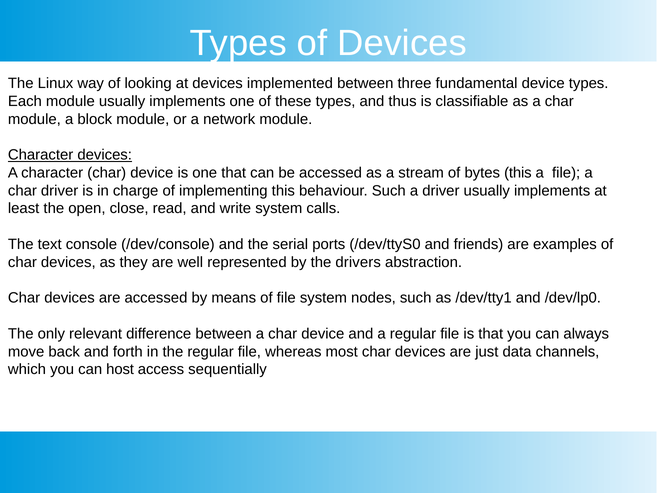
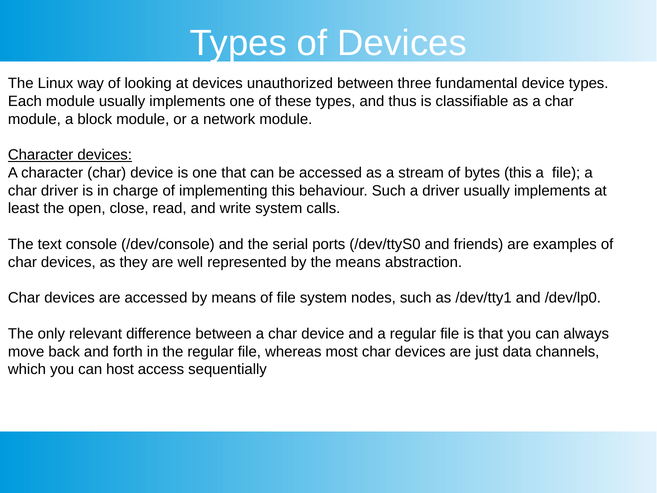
implemented: implemented -> unauthorized (290, 83)
the drivers: drivers -> means (358, 262)
